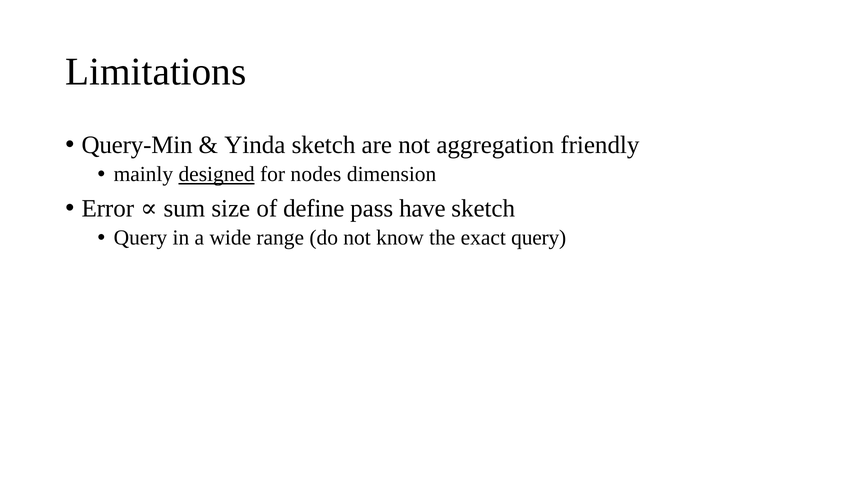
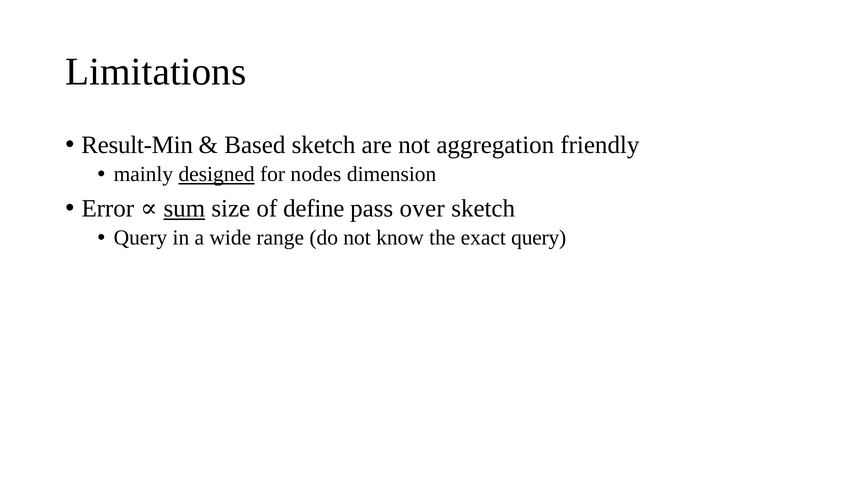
Query-Min: Query-Min -> Result-Min (137, 145)
Yinda: Yinda -> Based (255, 145)
sum underline: none -> present (184, 209)
have: have -> over (422, 209)
